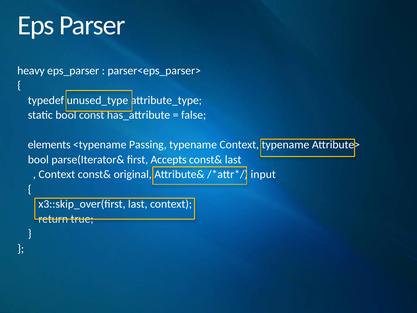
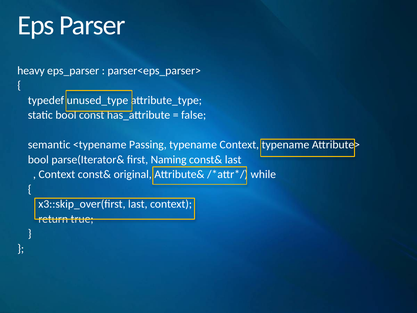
elements: elements -> semantic (49, 145)
Accepts: Accepts -> Naming (169, 160)
input: input -> while (263, 174)
